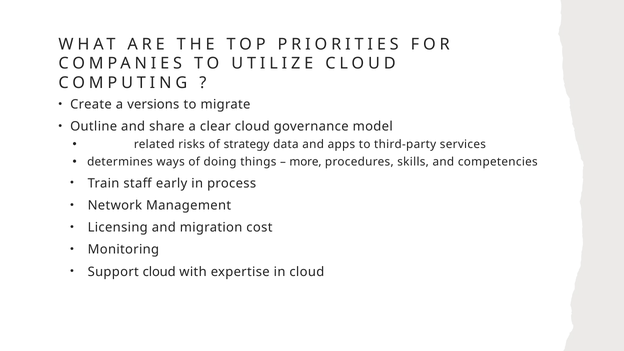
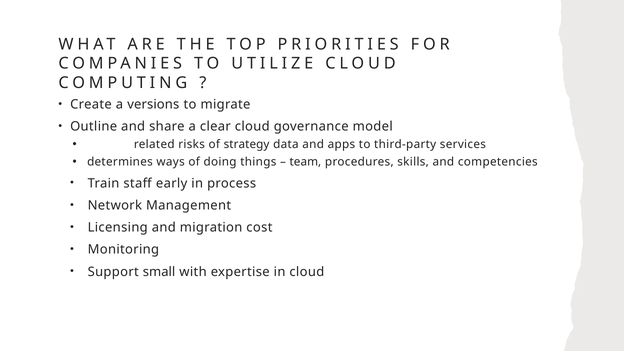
more: more -> team (305, 162)
Support cloud: cloud -> small (159, 272)
